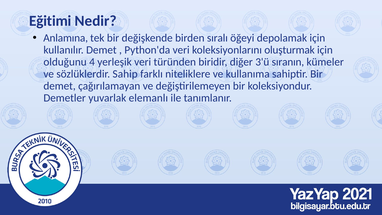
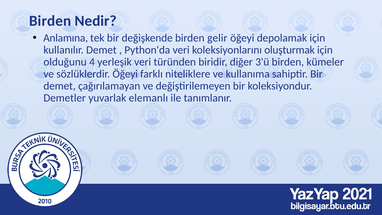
Eğitimi: Eğitimi -> Birden (50, 21)
sıralı: sıralı -> gelir (217, 38)
3'ü sıranın: sıranın -> birden (288, 62)
sözlüklerdir Sahip: Sahip -> Öğeyi (125, 74)
